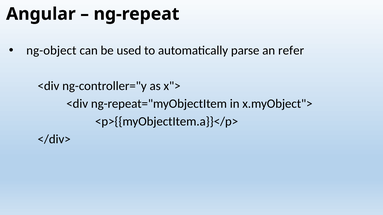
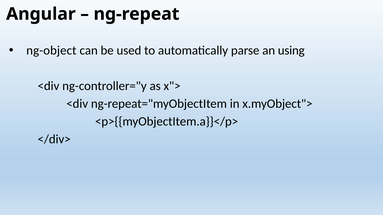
refer: refer -> using (291, 50)
